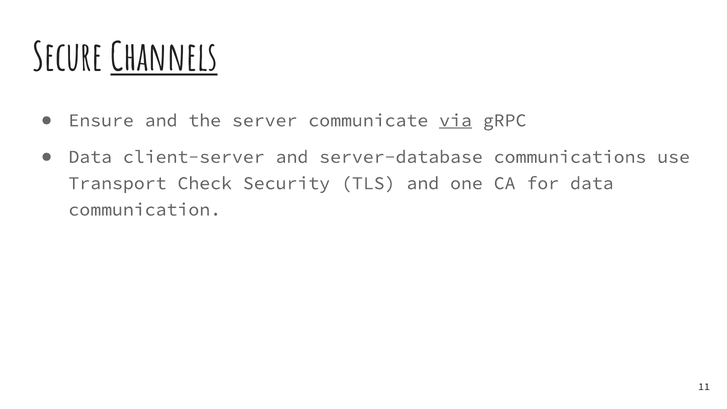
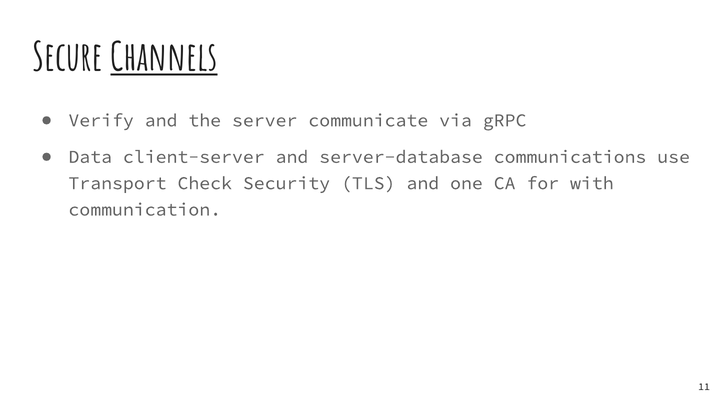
Ensure: Ensure -> Verify (101, 120)
via underline: present -> none (456, 120)
for data: data -> with (592, 183)
